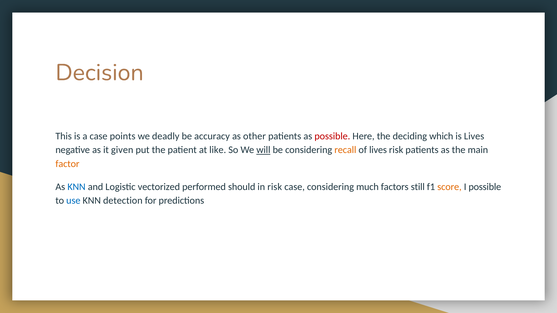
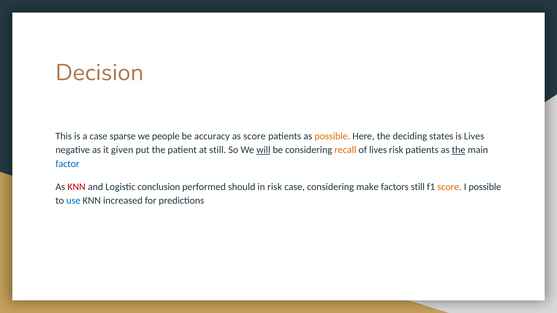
points: points -> sparse (123, 136)
deadly: deadly -> people (166, 136)
as other: other -> score (254, 136)
possible colour: red -> orange (332, 136)
which: which -> states (441, 136)
at like: like -> still (218, 150)
the underline: none -> present (459, 150)
factor colour: orange -> blue (67, 164)
KNN colour: blue -> red (76, 187)
vectorized: vectorized -> conclusion (159, 187)
much: much -> make (367, 187)
detection: detection -> increased (123, 201)
